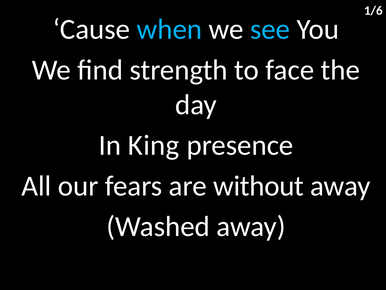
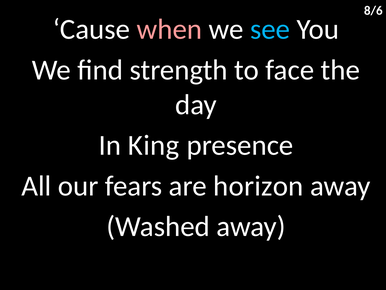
1/6: 1/6 -> 8/6 (373, 11)
when colour: light blue -> pink (169, 29)
without: without -> horizon (258, 186)
